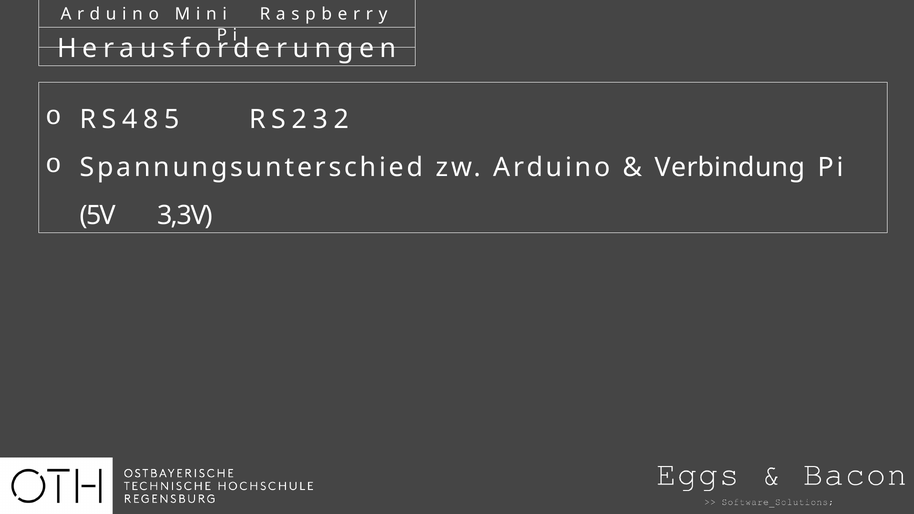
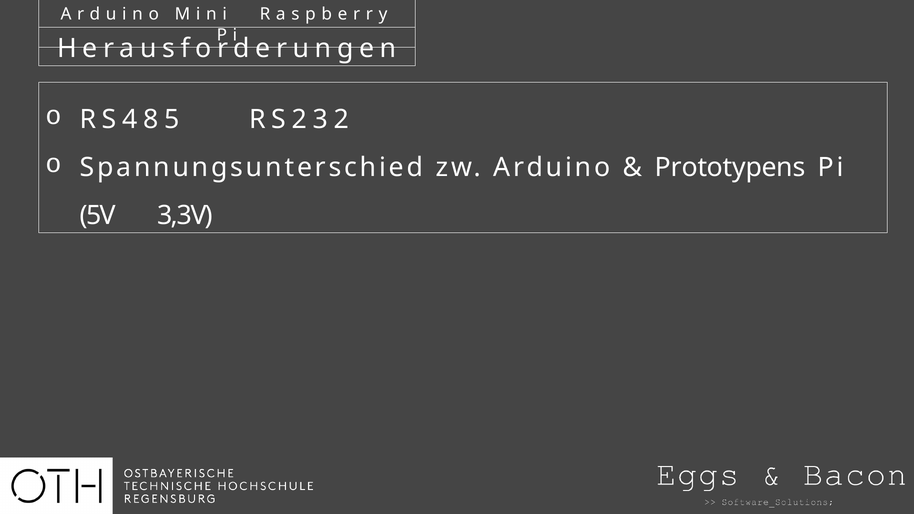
Verbindung: Verbindung -> Prototypens (730, 167)
